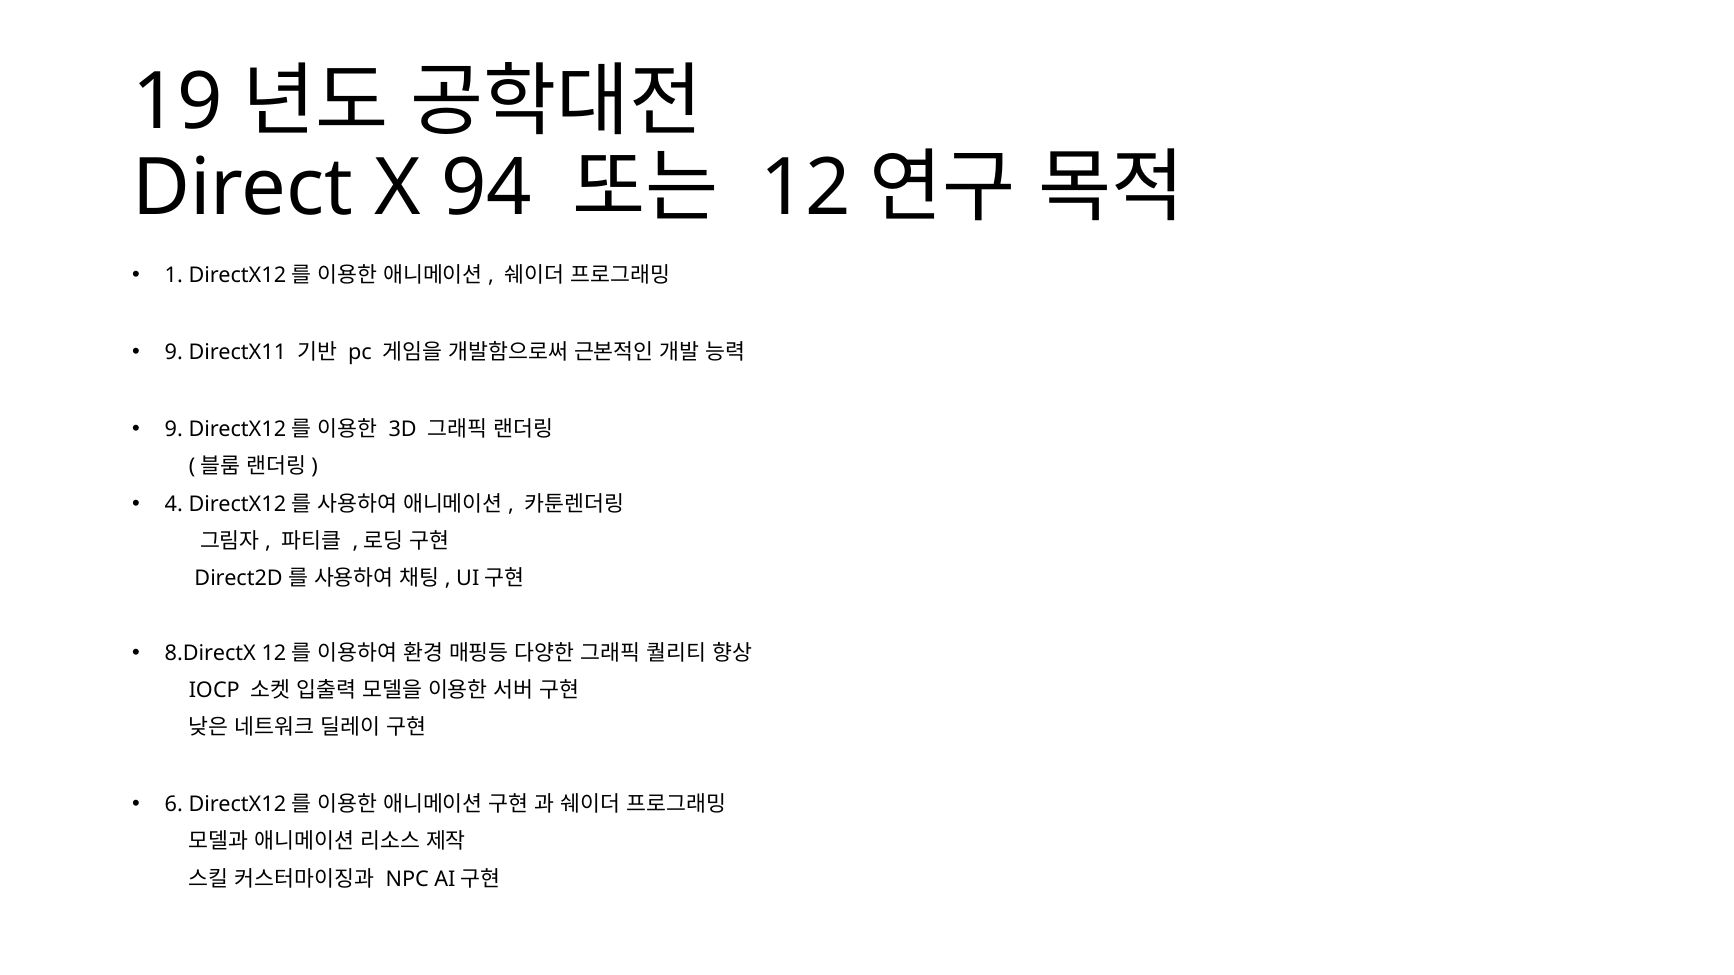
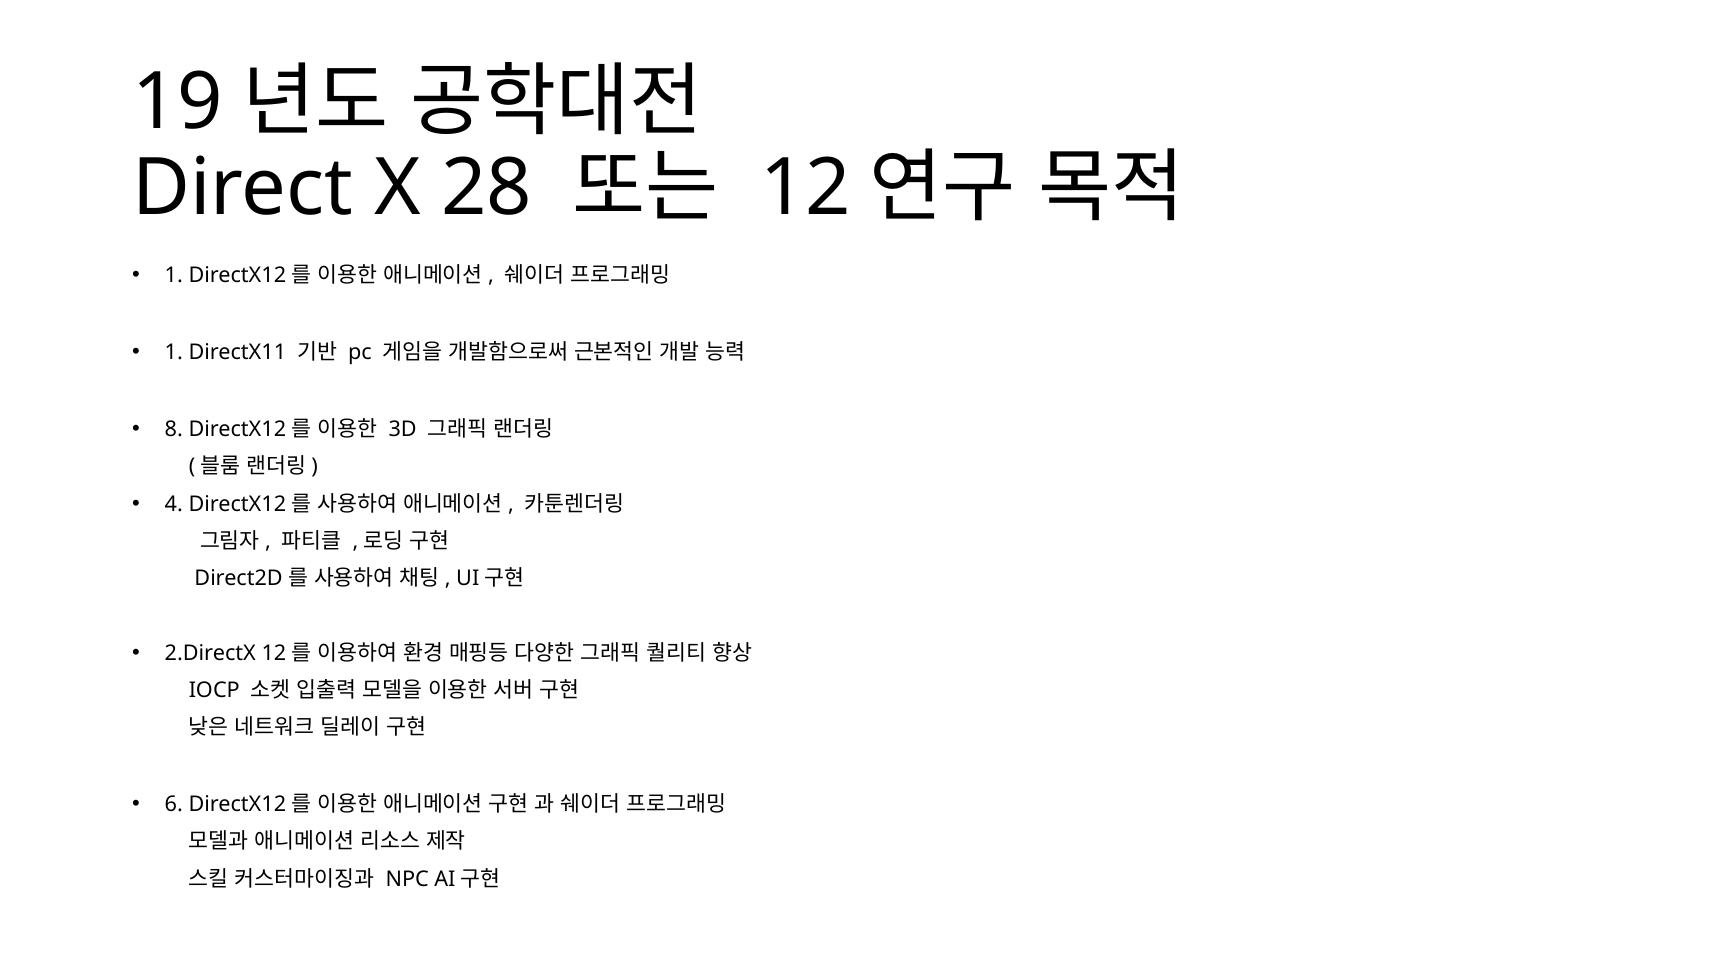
94: 94 -> 28 (487, 189)
9: 9 -> 1 (174, 353)
9: 9 -> 8 (174, 430)
8.DirectX: 8.DirectX -> 2.DirectX (210, 653)
